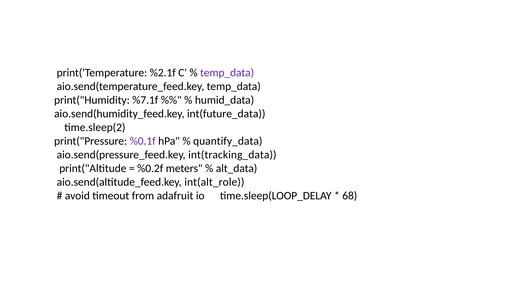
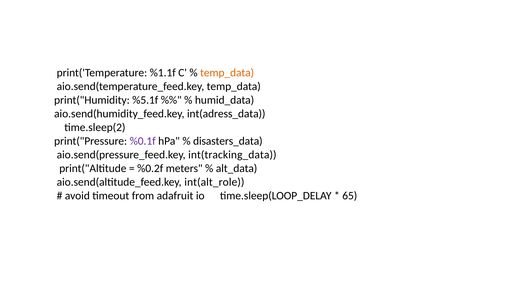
%2.1f: %2.1f -> %1.1f (163, 73)
temp_data colour: purple -> orange (227, 73)
%7.1f: %7.1f -> %5.1f (145, 100)
int(future_data: int(future_data -> int(adress_data (226, 114)
quantify_data: quantify_data -> disasters_data (228, 141)
68: 68 -> 65 (350, 196)
